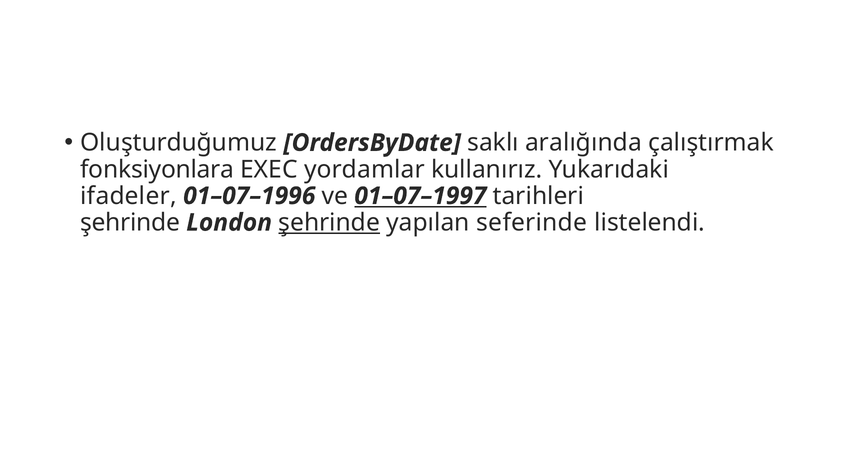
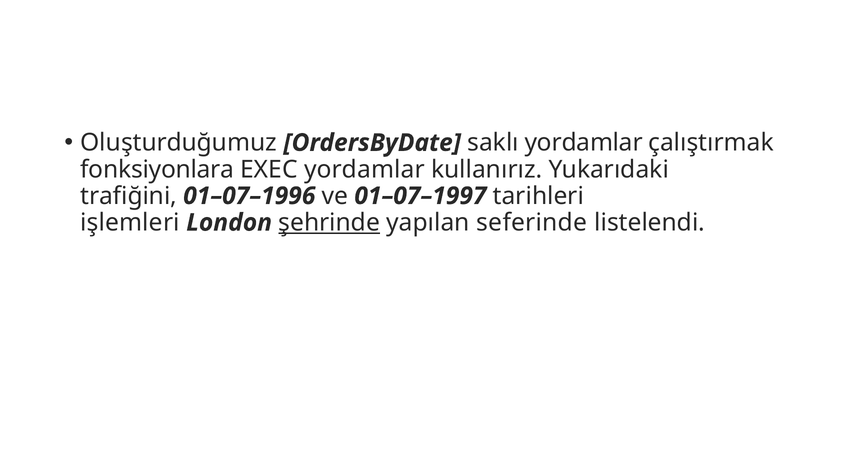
saklı aralığında: aralığında -> yordamlar (584, 143)
ifadeler: ifadeler -> trafiğini (129, 196)
01–07–1997 underline: present -> none (420, 196)
şehrinde: şehrinde -> işlemleri (130, 223)
